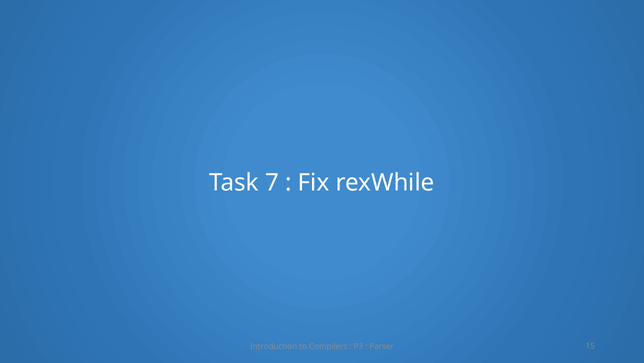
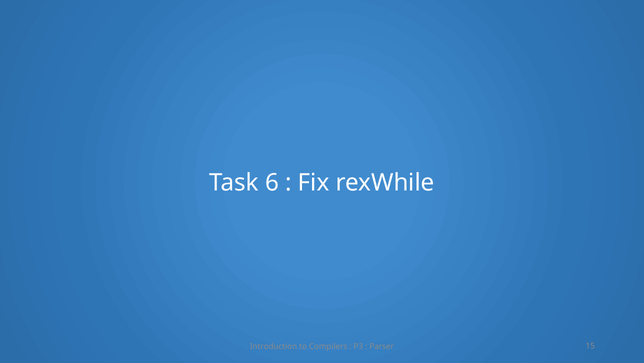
7: 7 -> 6 (272, 183)
